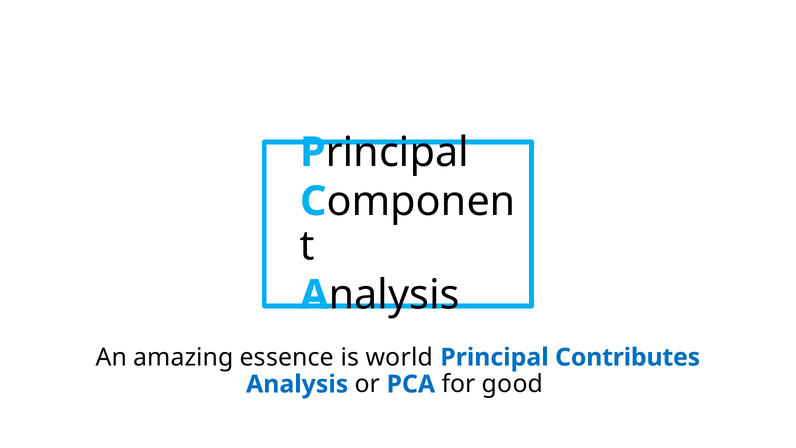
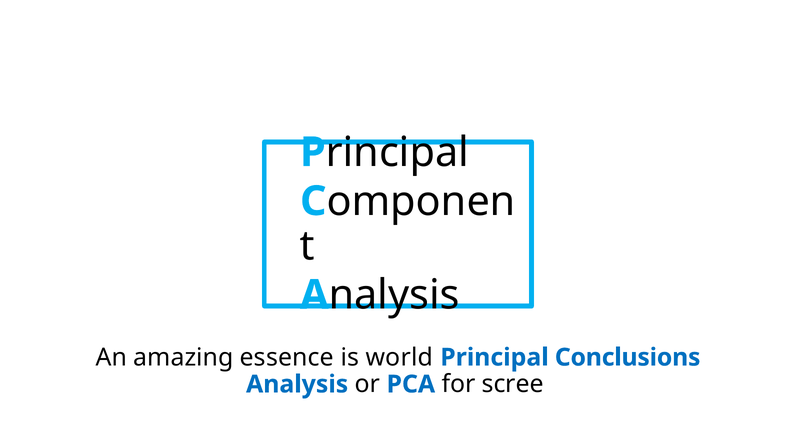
Contributes: Contributes -> Conclusions (628, 357)
good: good -> scree (513, 384)
